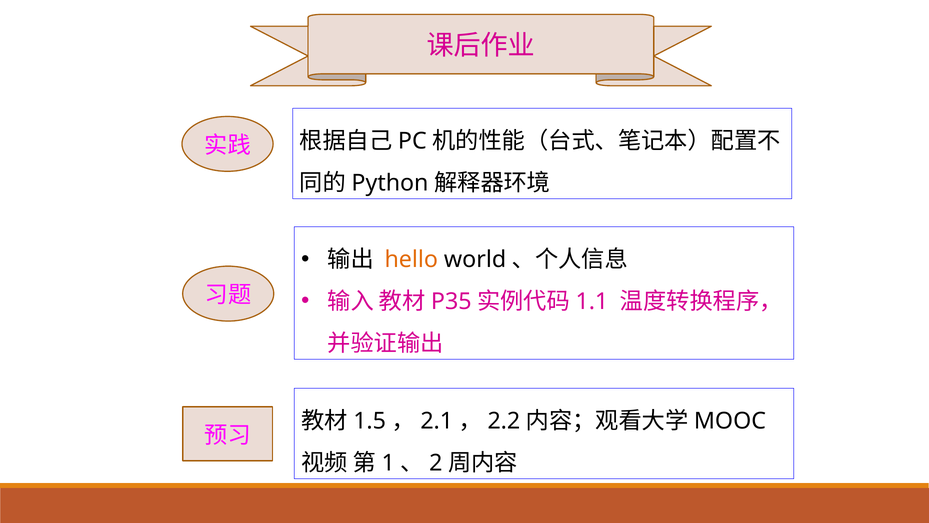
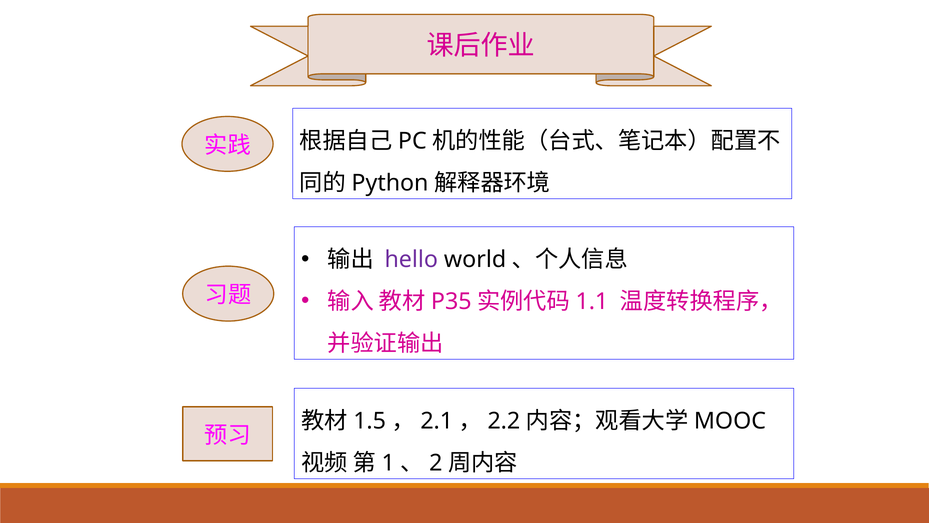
hello colour: orange -> purple (411, 259)
